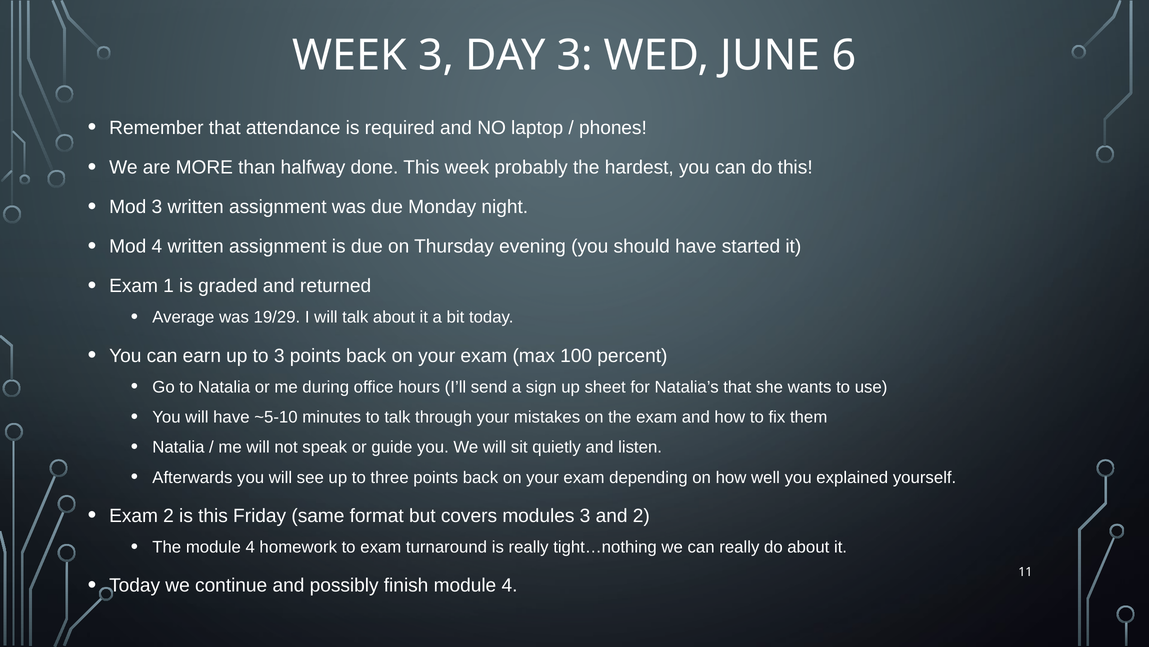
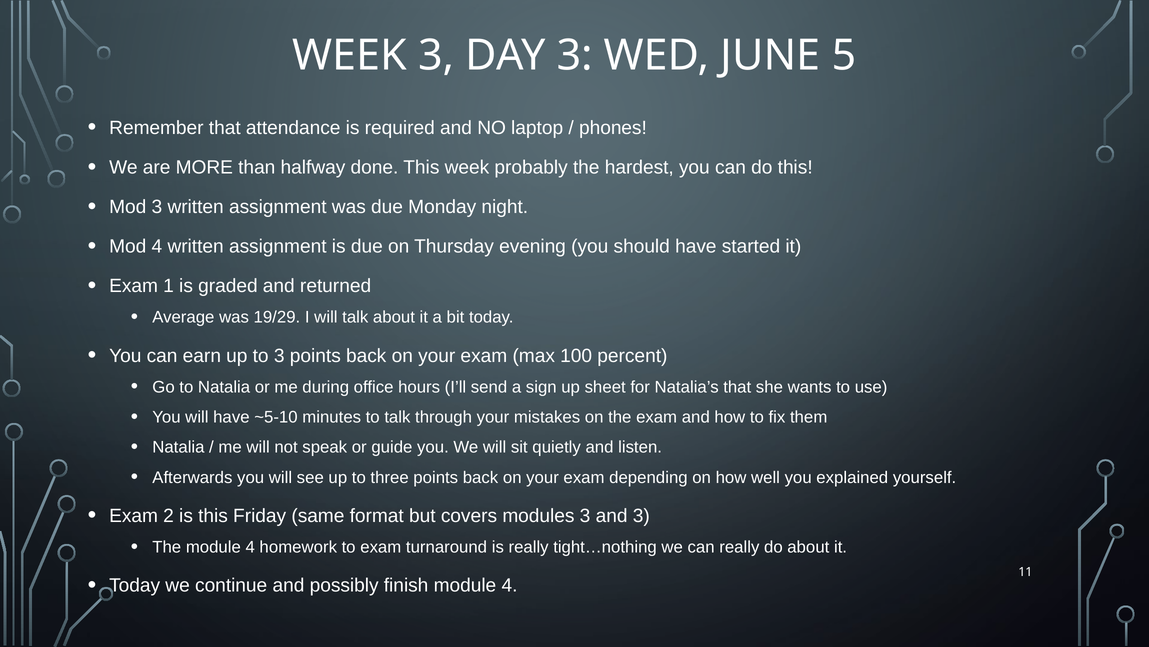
6: 6 -> 5 (844, 56)
and 2: 2 -> 3 (641, 515)
